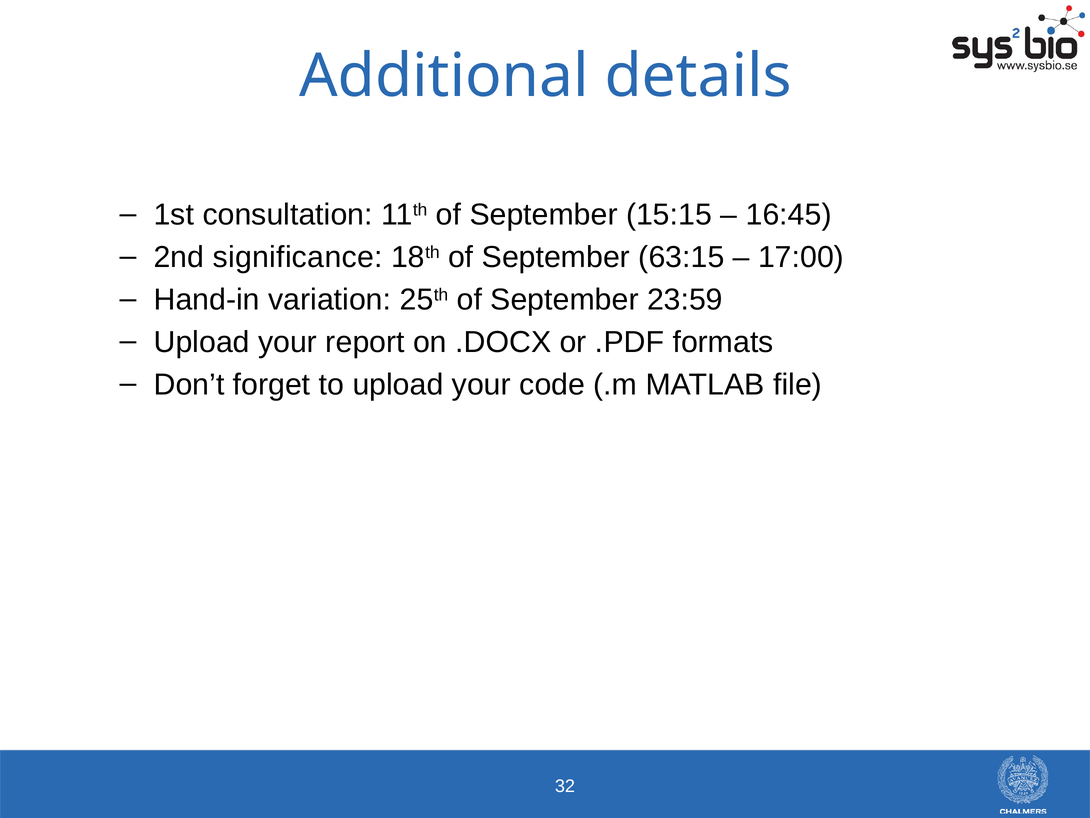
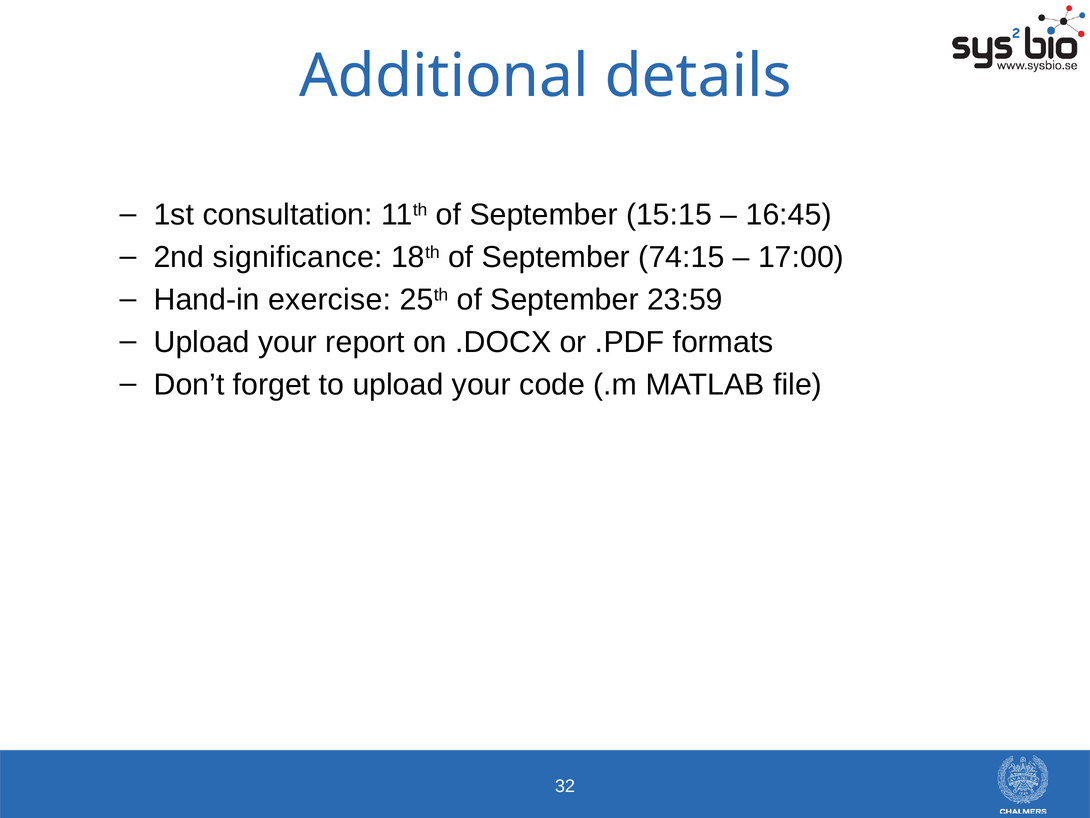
63:15: 63:15 -> 74:15 (681, 257)
variation: variation -> exercise (330, 300)
